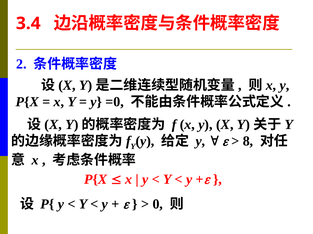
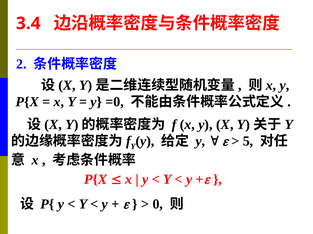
8: 8 -> 5 (248, 142)
